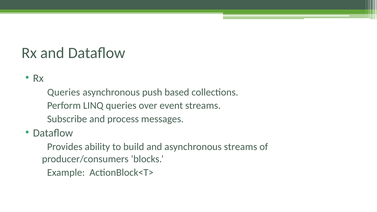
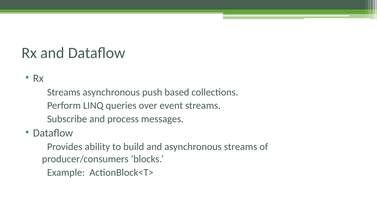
Queries: Queries -> Streams (64, 92)
